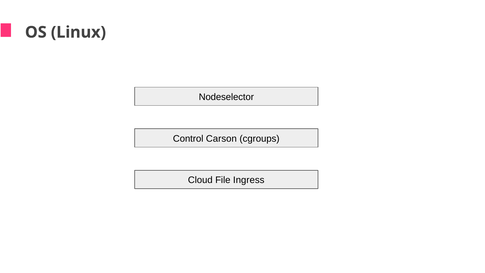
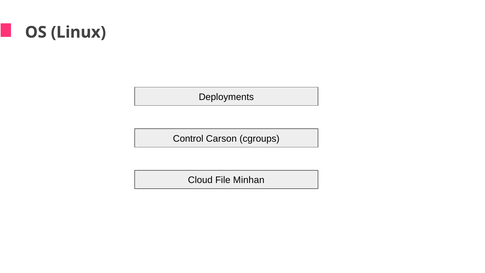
Nodeselector: Nodeselector -> Deployments (226, 97)
Ingress: Ingress -> Minhan (249, 180)
